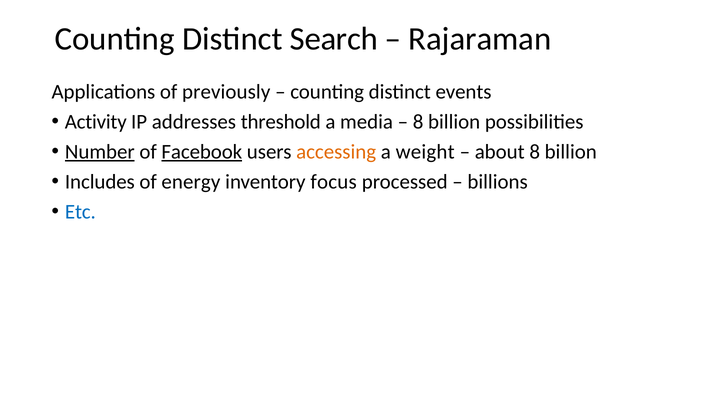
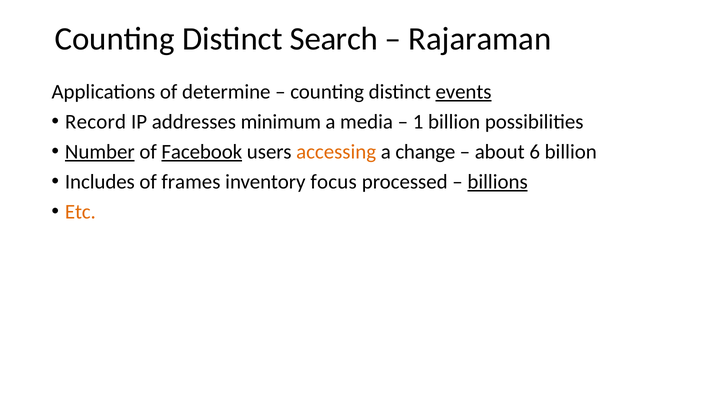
previously: previously -> determine (226, 92)
events underline: none -> present (463, 92)
Activity: Activity -> Record (96, 122)
threshold: threshold -> minimum (281, 122)
8: 8 -> 1 (418, 122)
weight: weight -> change (425, 152)
about 8: 8 -> 6 (535, 152)
energy: energy -> frames (191, 182)
billions underline: none -> present (498, 182)
Etc colour: blue -> orange (80, 212)
